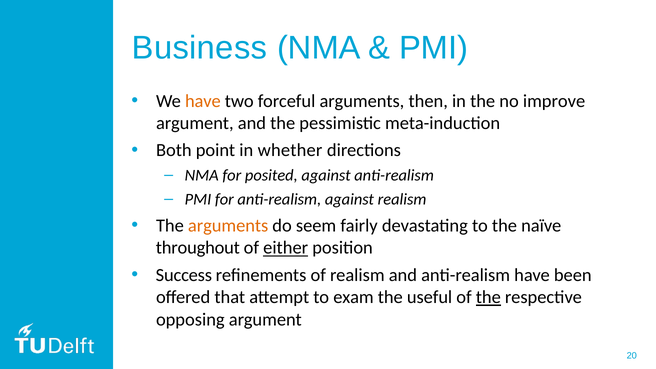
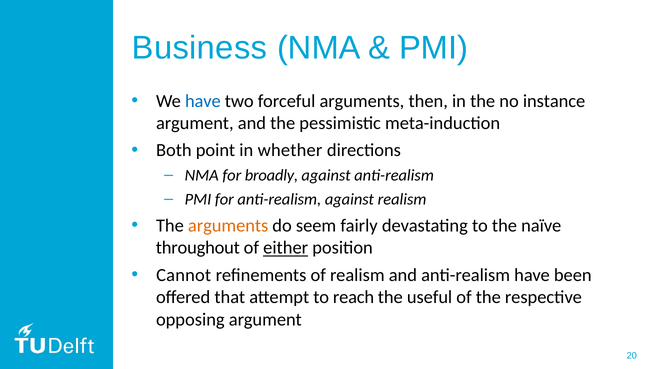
have colour: orange -> blue (203, 101)
improve: improve -> instance (554, 101)
posited: posited -> broadly (271, 176)
Success: Success -> Cannot (184, 275)
exam: exam -> reach (354, 297)
the underline: present -> none (488, 297)
